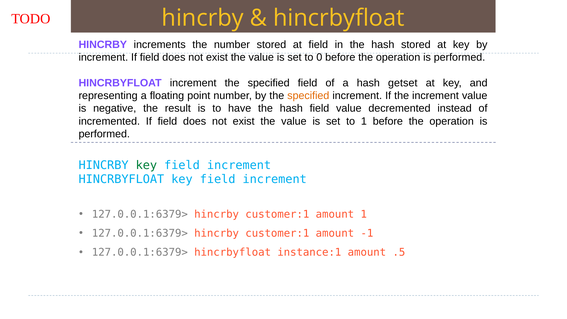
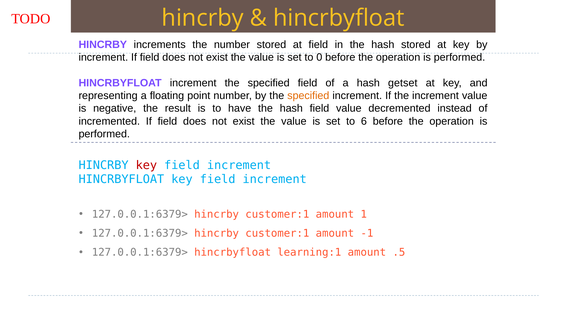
to 1: 1 -> 6 (364, 121)
key colour: green -> red (146, 165)
instance:1: instance:1 -> learning:1 (309, 252)
